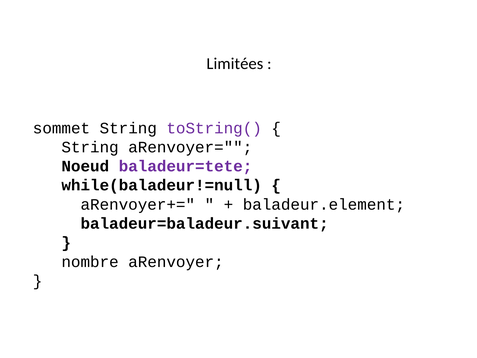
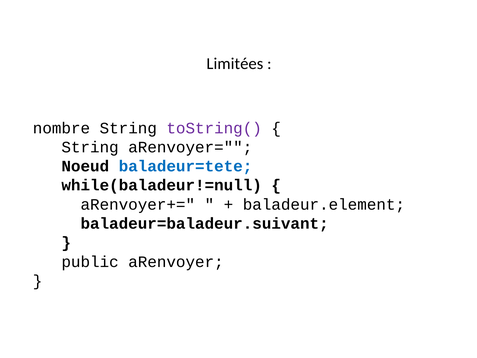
sommet: sommet -> nombre (61, 128)
baladeur=tete colour: purple -> blue (186, 166)
nombre: nombre -> public (90, 262)
